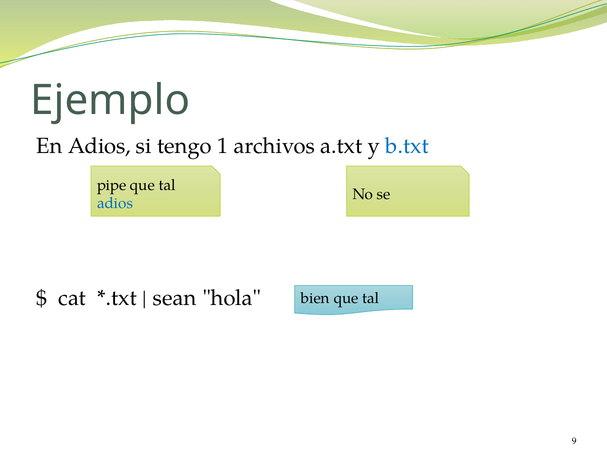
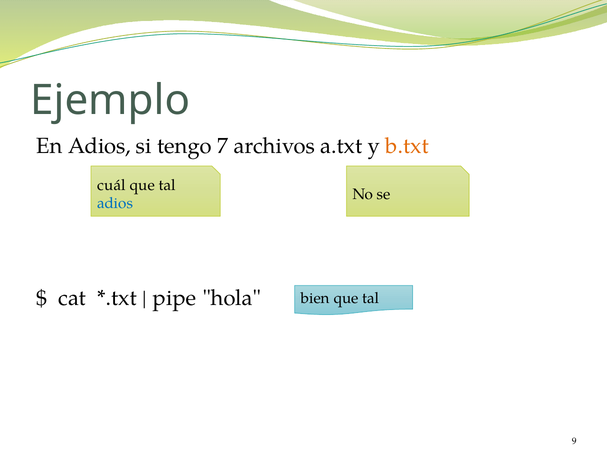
1: 1 -> 7 (223, 146)
b.txt colour: blue -> orange (407, 146)
pipe: pipe -> cuál (112, 185)
sean: sean -> pipe (175, 298)
